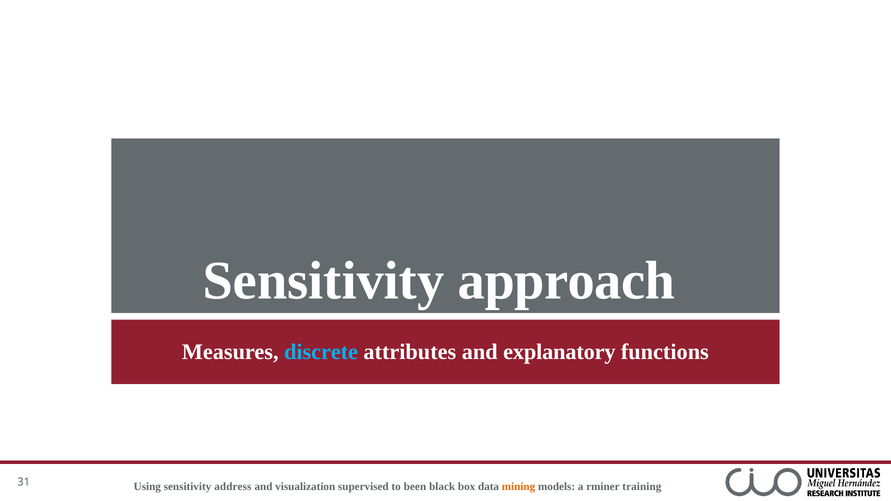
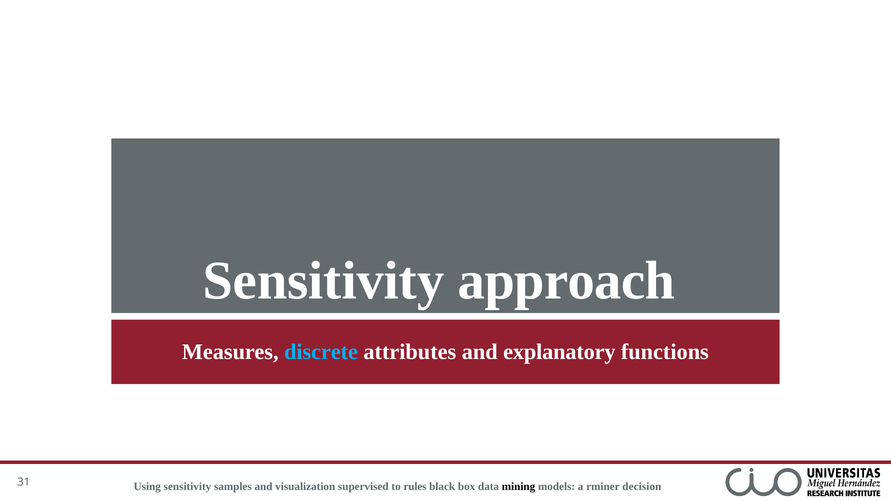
address: address -> samples (233, 487)
been: been -> rules (415, 487)
mining colour: orange -> black (519, 487)
training: training -> decision (642, 487)
